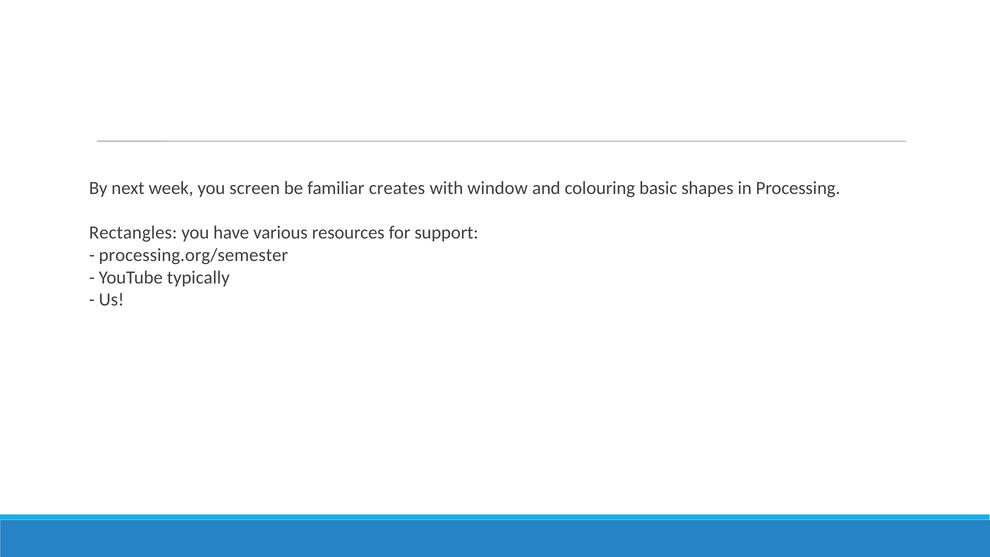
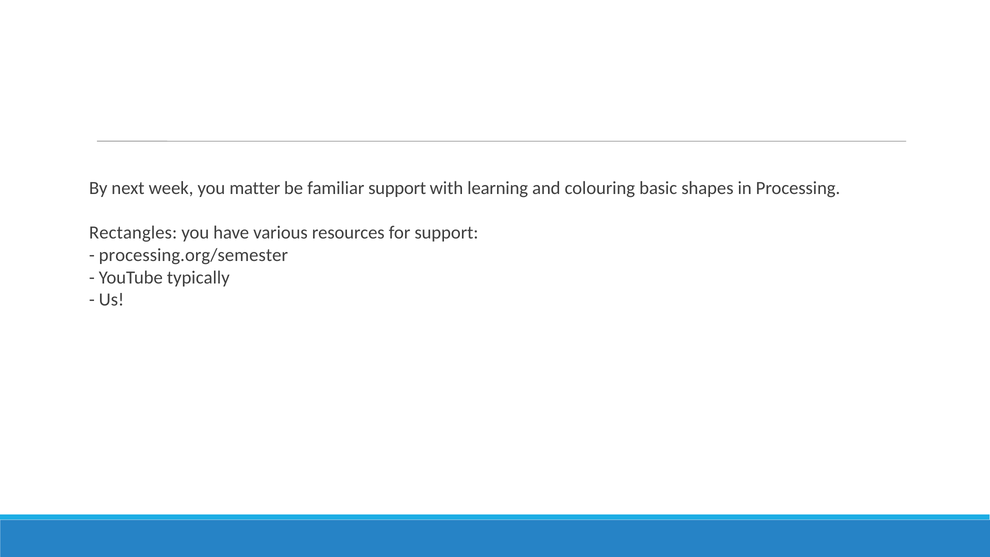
screen: screen -> matter (255, 188)
familiar creates: creates -> support (397, 188)
window: window -> learning (498, 188)
